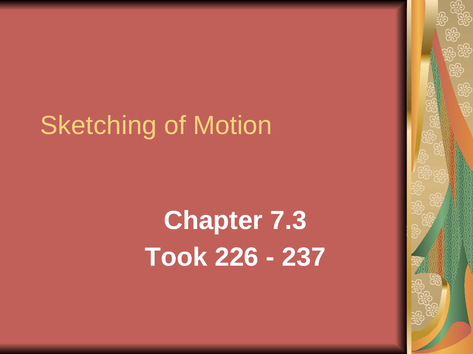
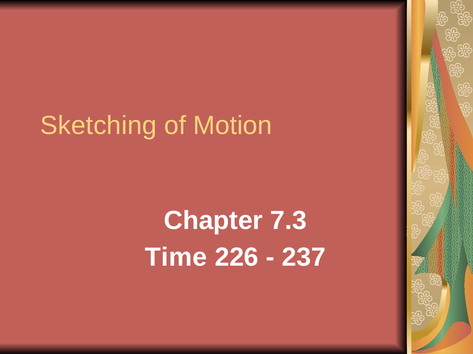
Took: Took -> Time (176, 258)
